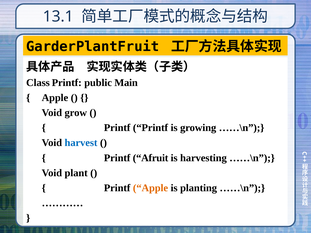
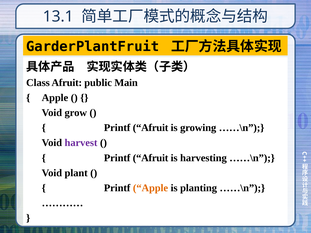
Class Printf: Printf -> Afruit (67, 83)
Printf: Printf -> Afruit (151, 128)
harvest colour: blue -> purple (81, 143)
